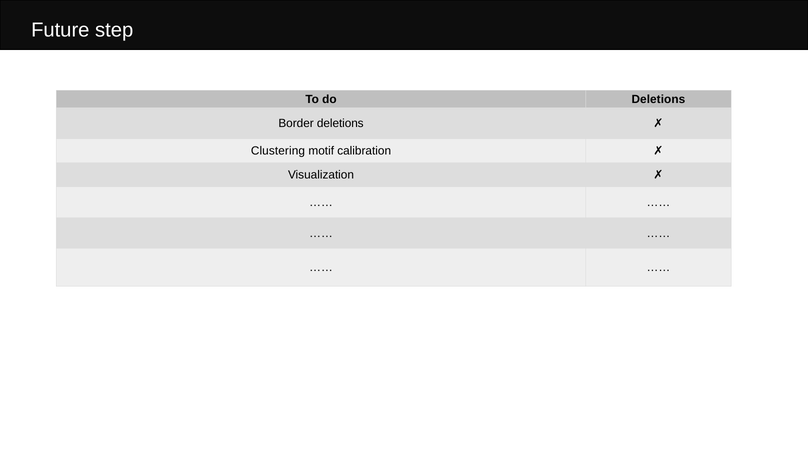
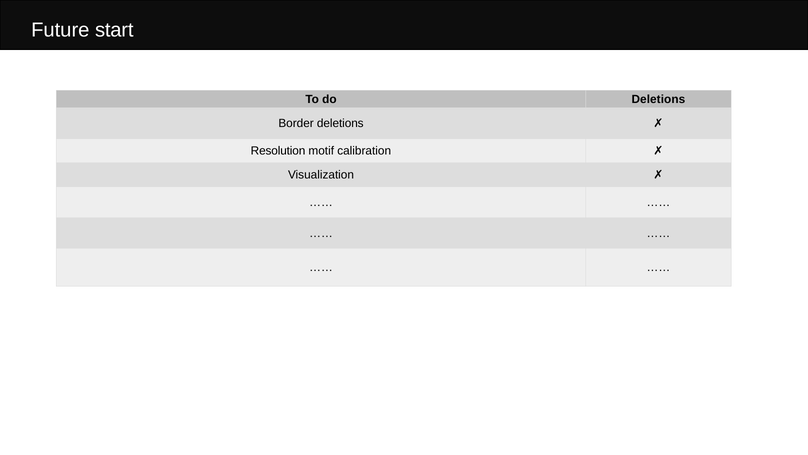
step: step -> start (114, 30)
Clustering: Clustering -> Resolution (278, 151)
